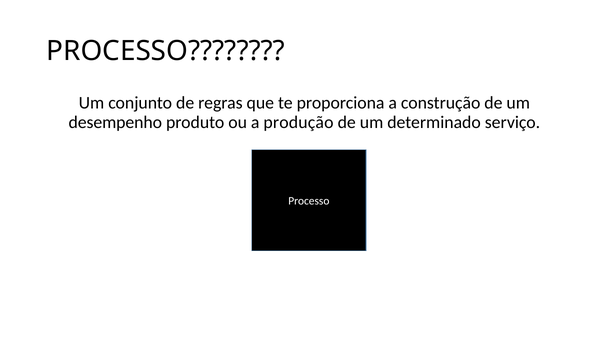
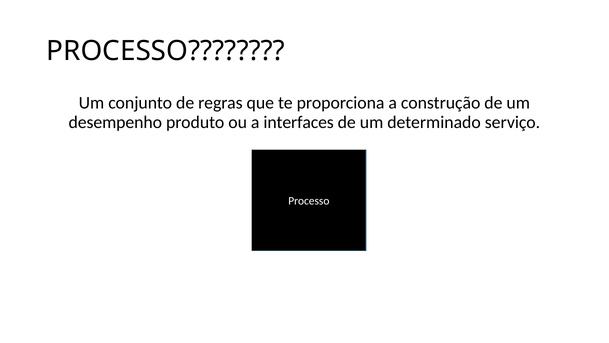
produção: produção -> interfaces (299, 122)
